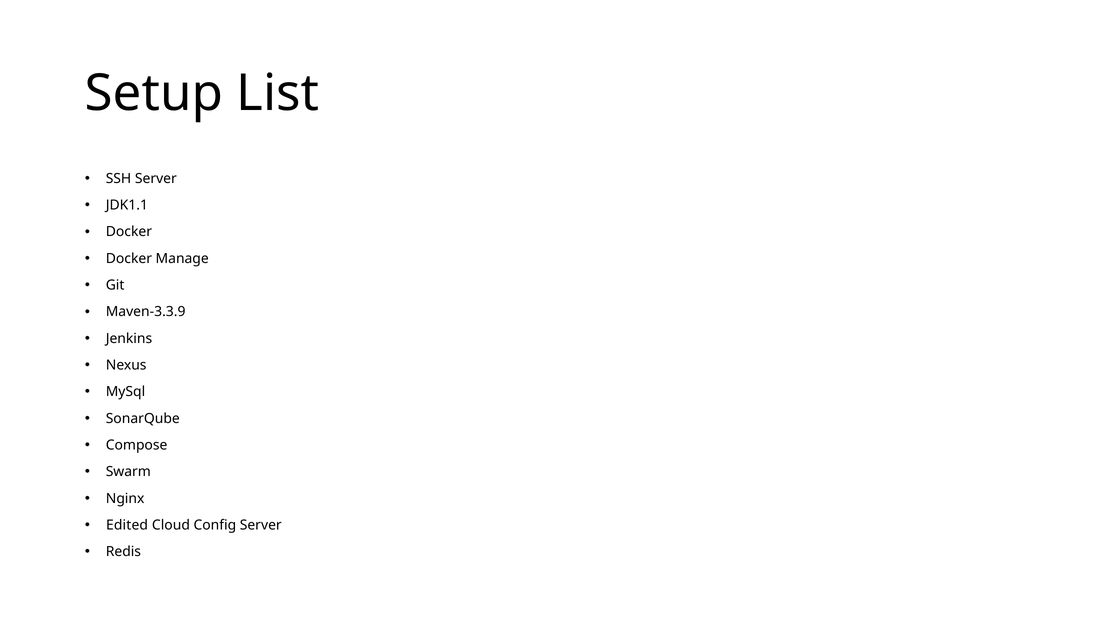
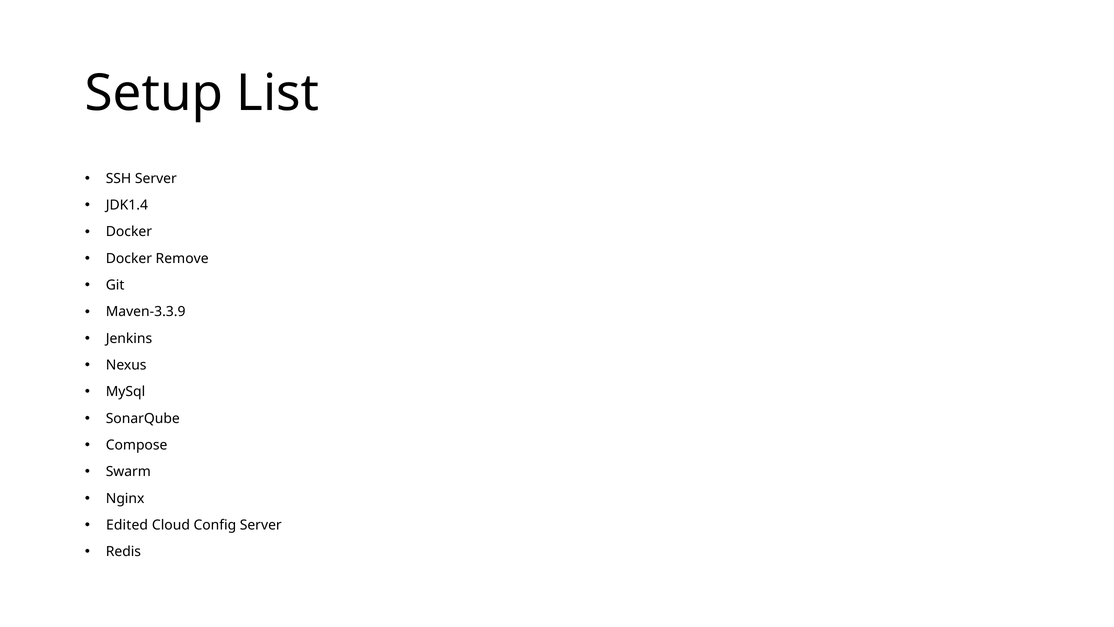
JDK1.1: JDK1.1 -> JDK1.4 (127, 205)
Manage: Manage -> Remove (182, 258)
